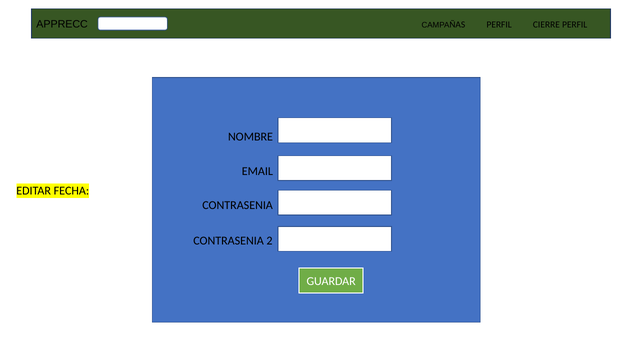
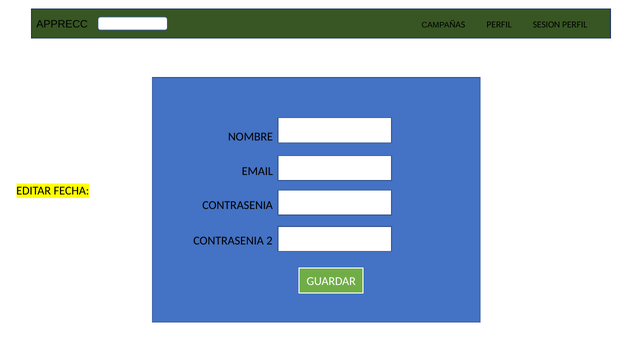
CIERRE: CIERRE -> SESION (547, 25)
